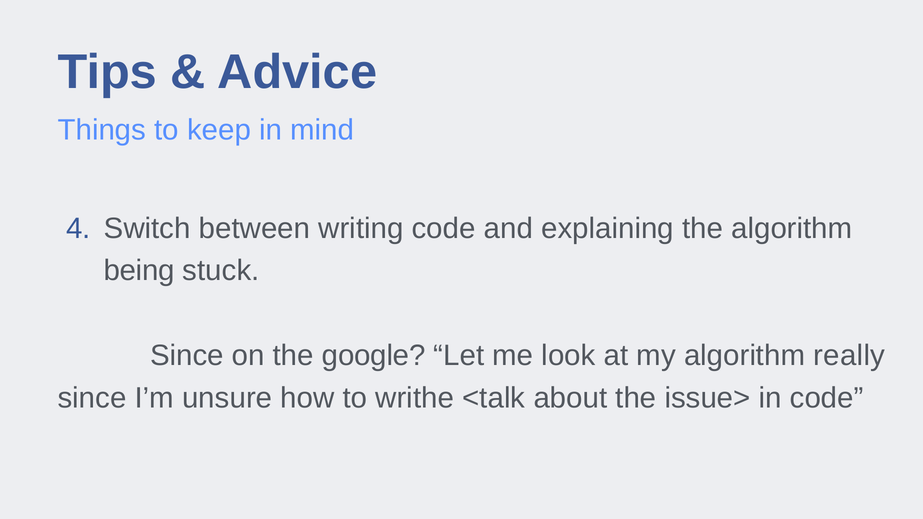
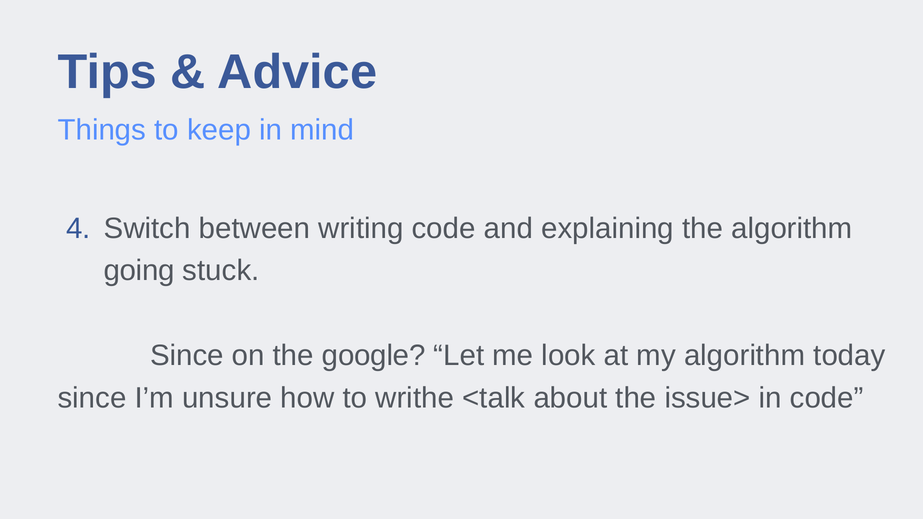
being: being -> going (139, 271)
really: really -> today (849, 356)
